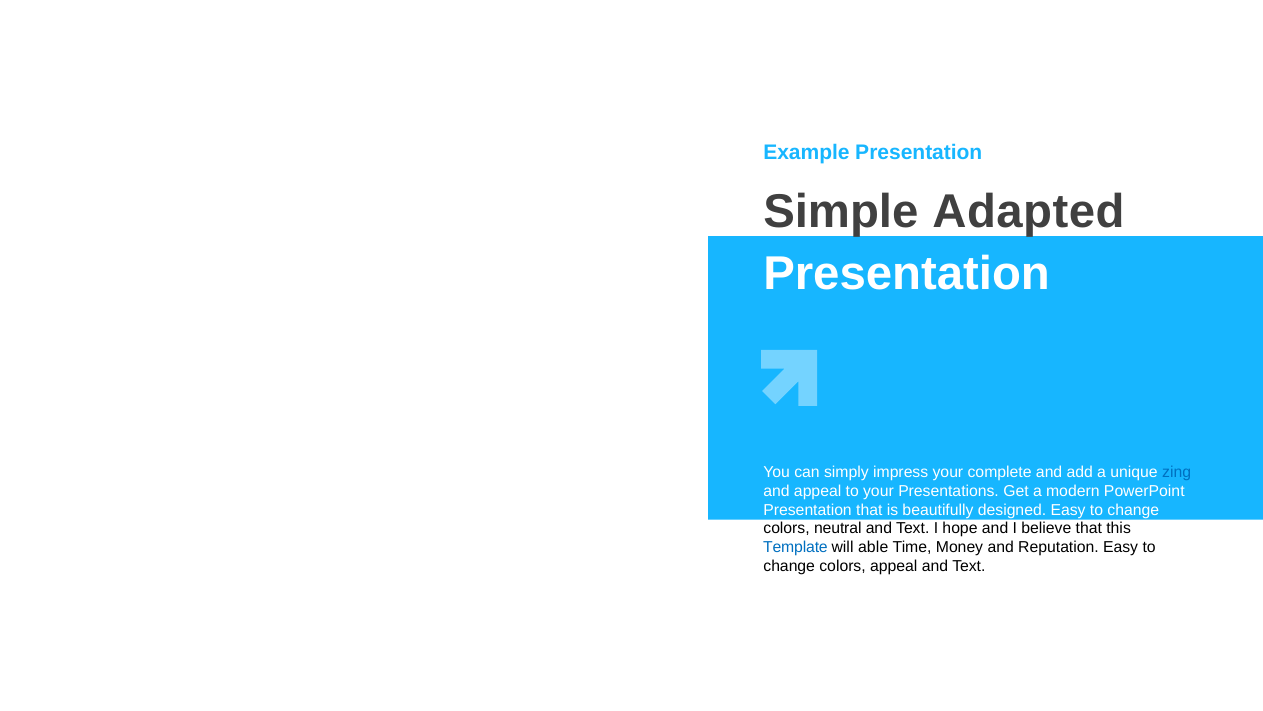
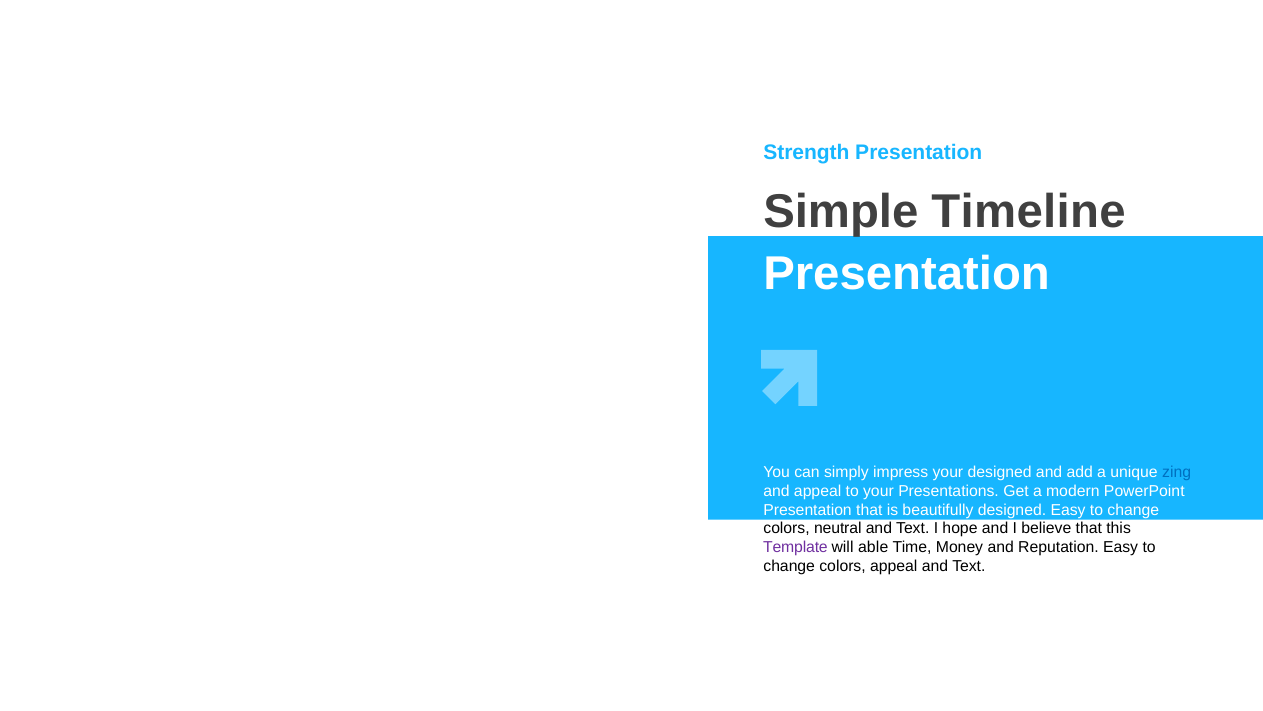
Example: Example -> Strength (806, 153)
Adapted: Adapted -> Timeline (1029, 211)
your complete: complete -> designed (1000, 472)
Template colour: blue -> purple (795, 547)
